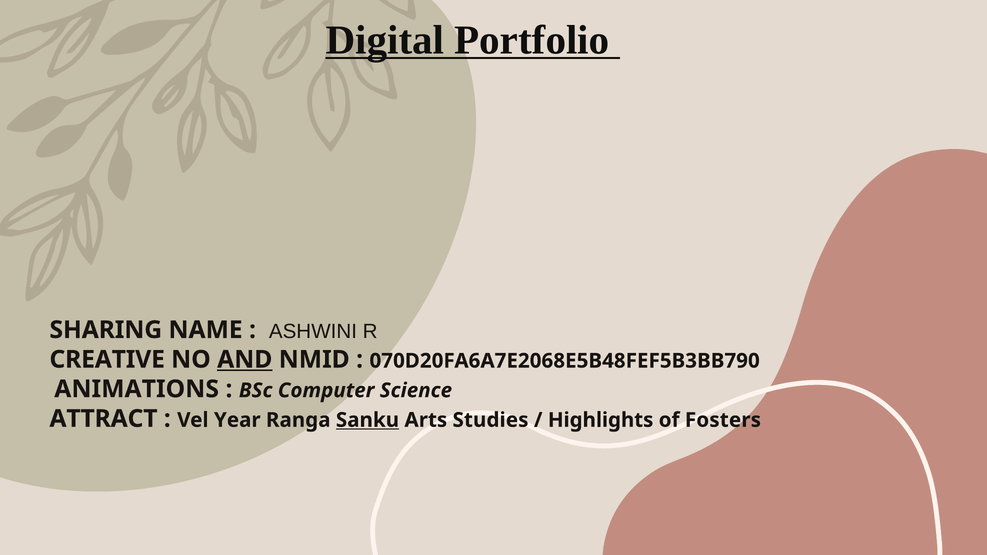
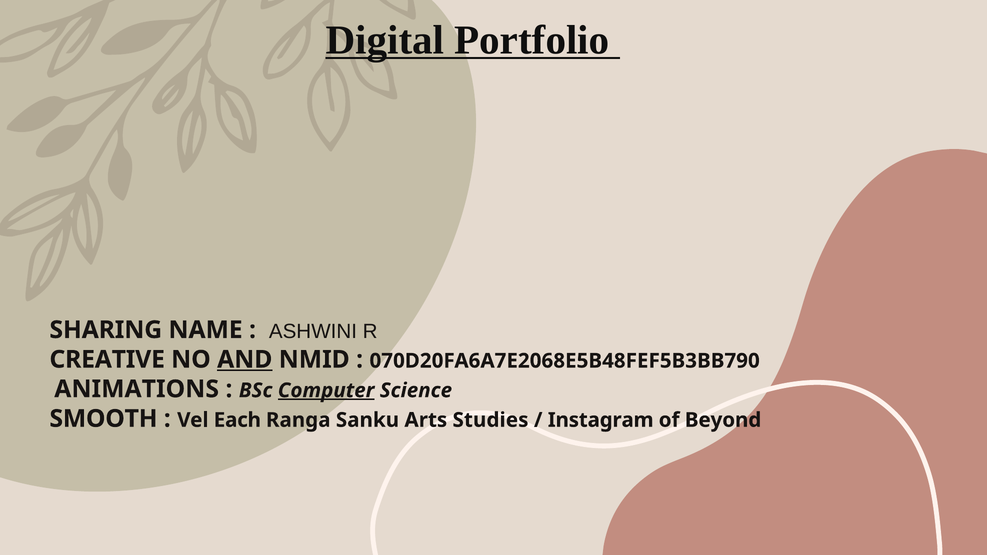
Computer underline: none -> present (326, 391)
ATTRACT: ATTRACT -> SMOOTH (104, 419)
Year: Year -> Each (237, 420)
Sanku underline: present -> none (367, 420)
Highlights: Highlights -> Instagram (601, 420)
Fosters: Fosters -> Beyond (723, 420)
